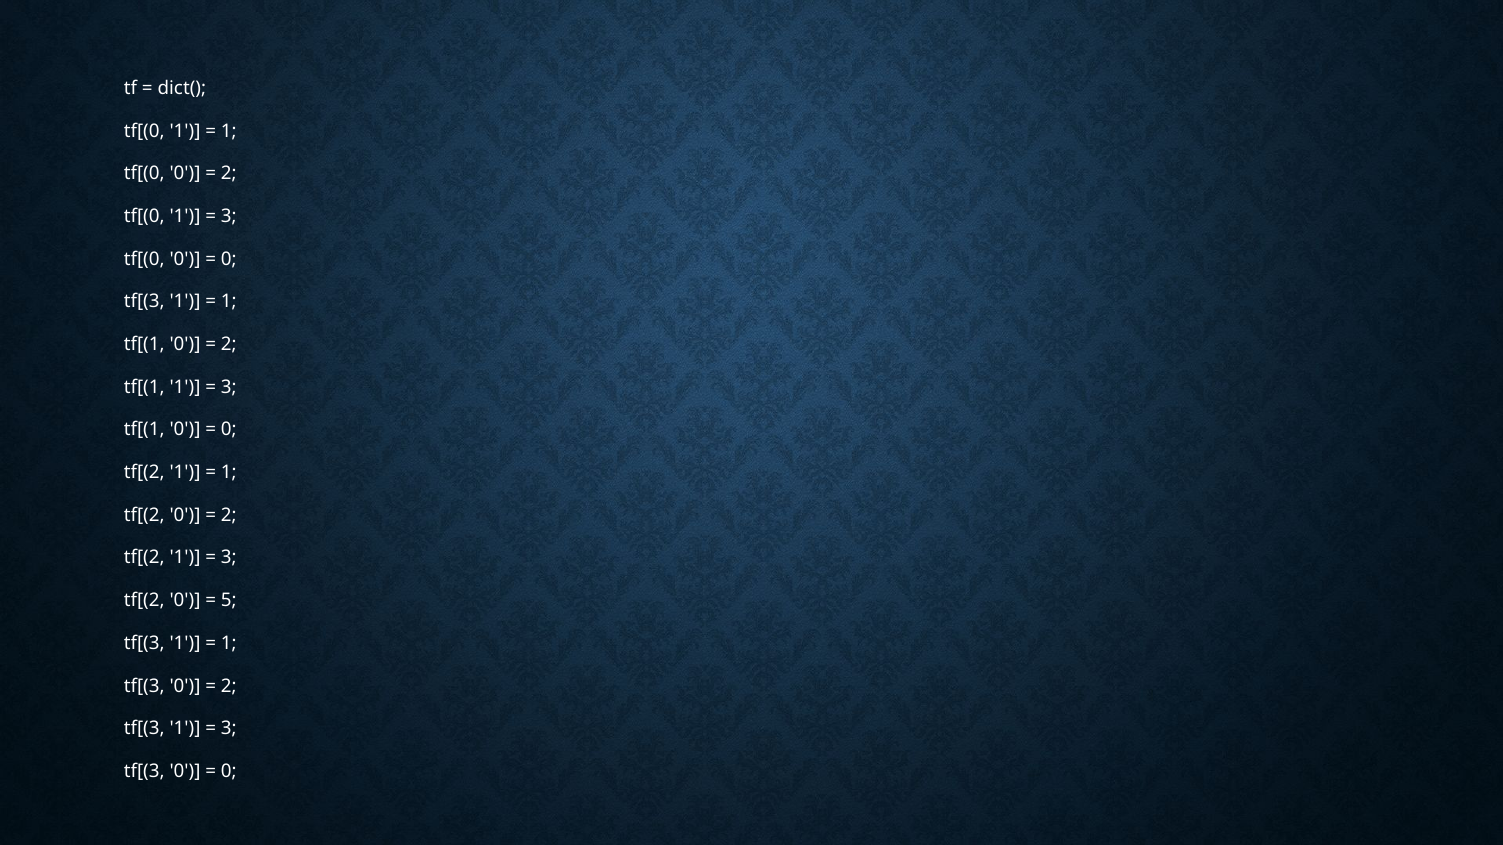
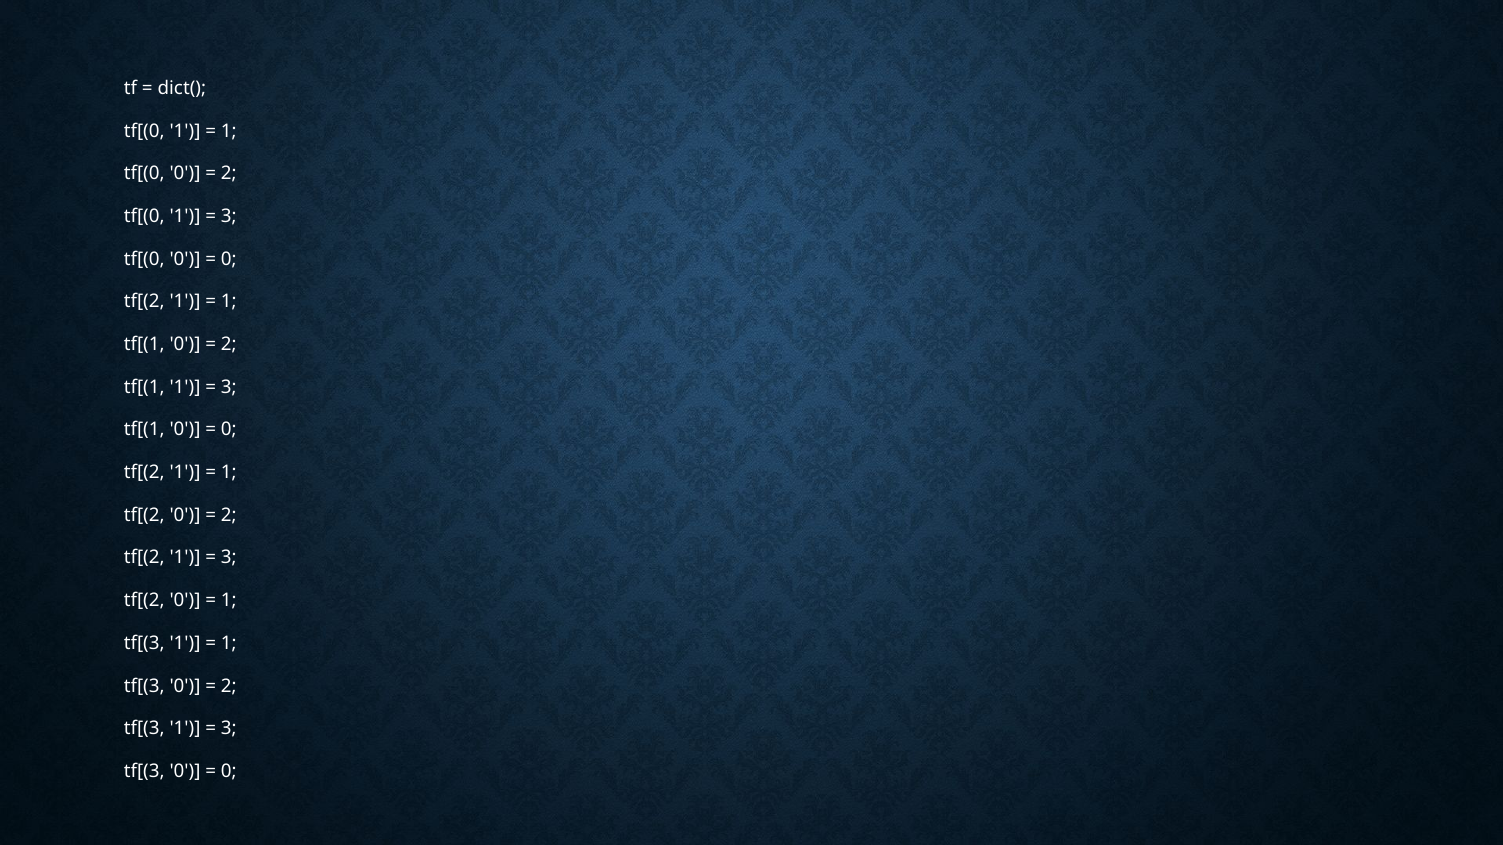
tf[(3: tf[(3 -> tf[(2 (144, 302)
5: 5 -> 1 (229, 601)
